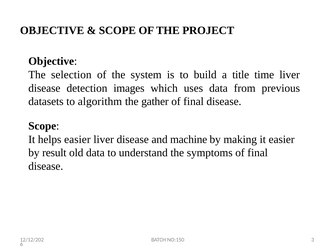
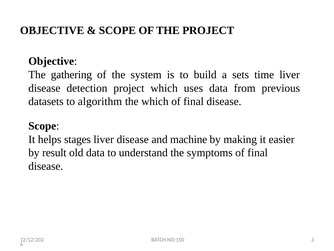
selection: selection -> gathering (71, 75)
title: title -> sets (241, 75)
detection images: images -> project (129, 88)
the gather: gather -> which (155, 101)
helps easier: easier -> stages (78, 139)
